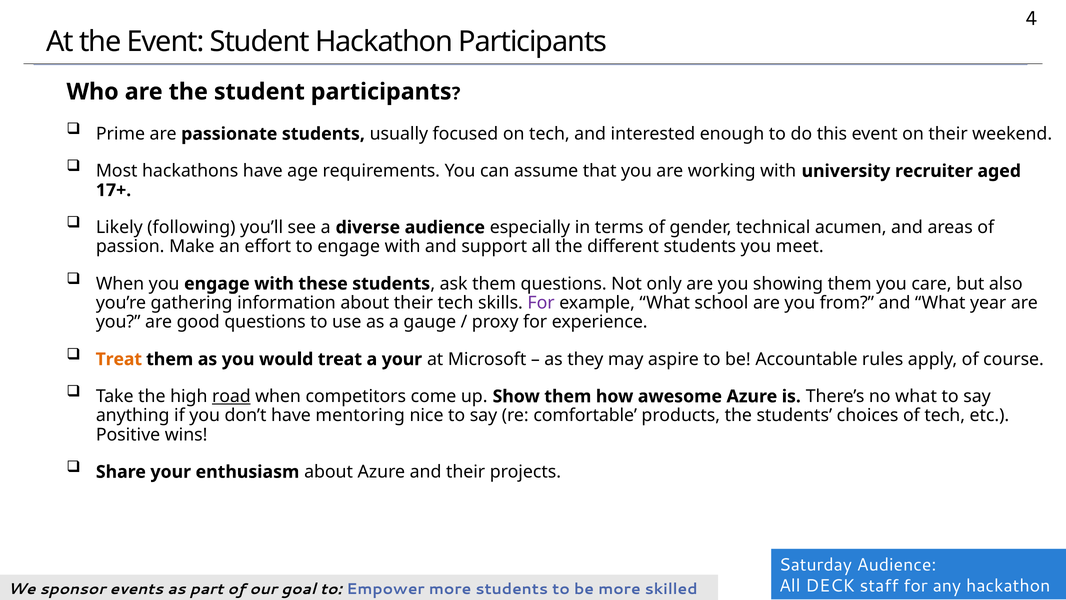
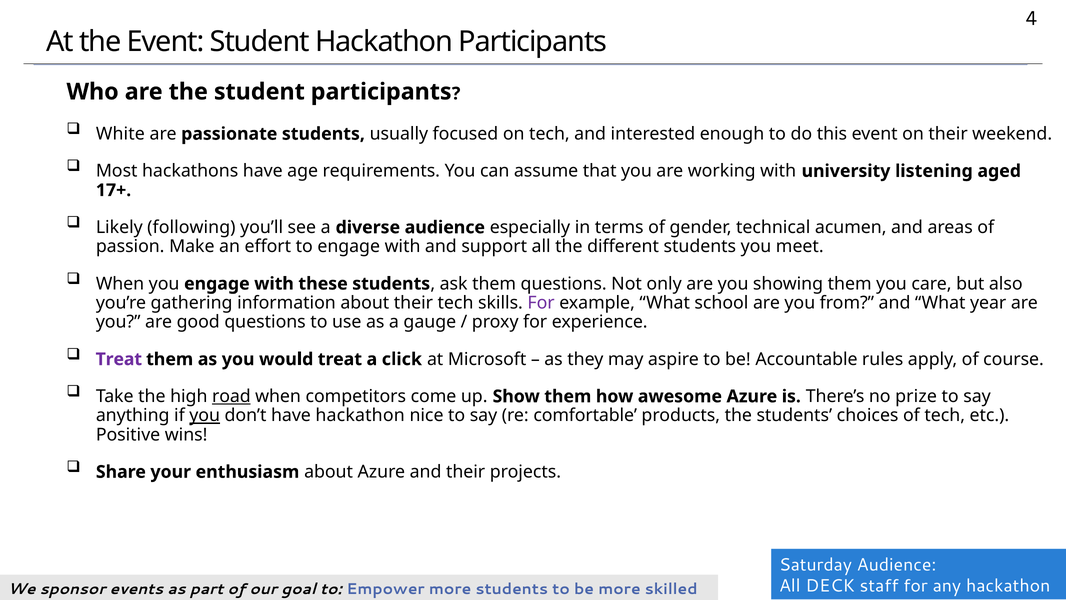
Prime: Prime -> White (120, 134)
recruiter: recruiter -> listening (934, 171)
Treat colour: orange -> purple (119, 359)
a your: your -> click (402, 359)
no what: what -> prize (916, 396)
you underline: none -> present (205, 415)
have mentoring: mentoring -> hackathon (360, 415)
